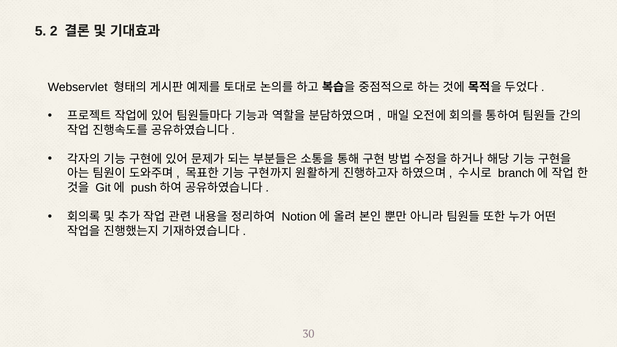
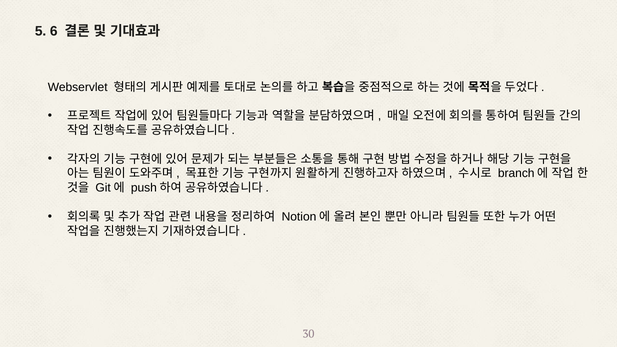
2: 2 -> 6 (54, 31)
